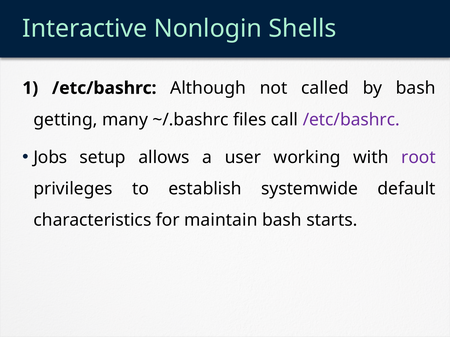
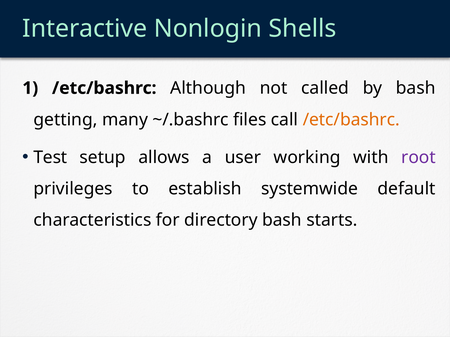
/etc/bashrc colour: purple -> orange (351, 120)
Jobs: Jobs -> Test (50, 158)
maintain: maintain -> directory (221, 221)
